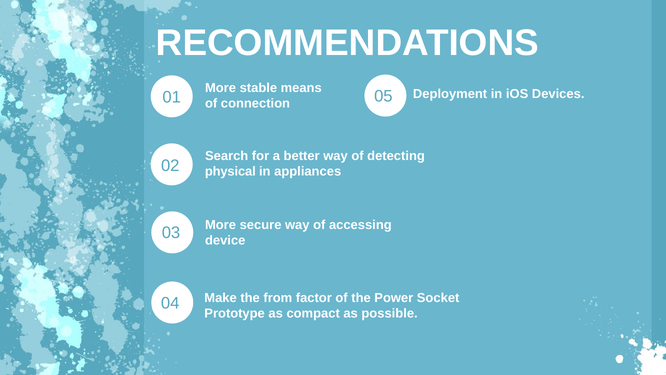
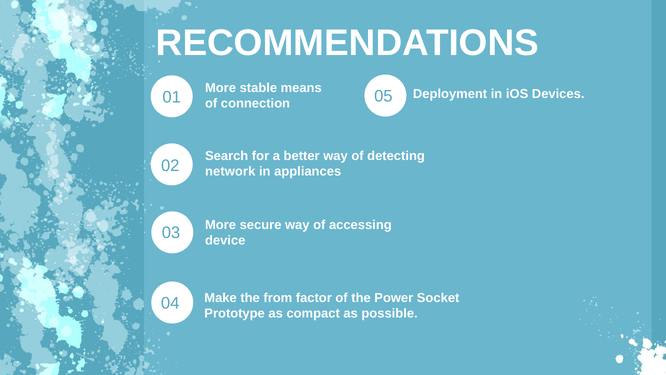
physical: physical -> network (230, 171)
